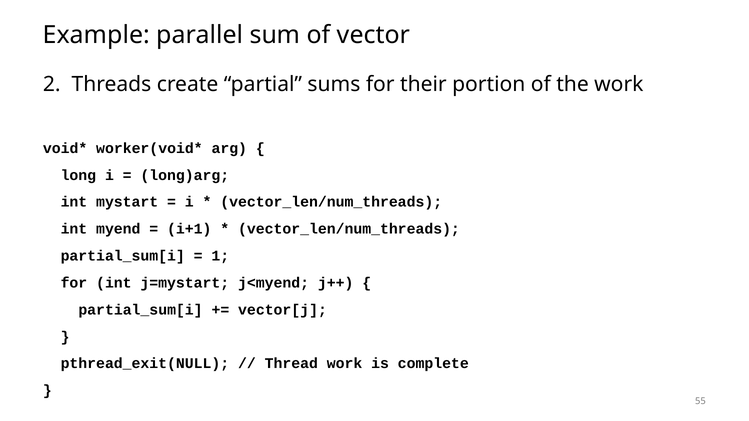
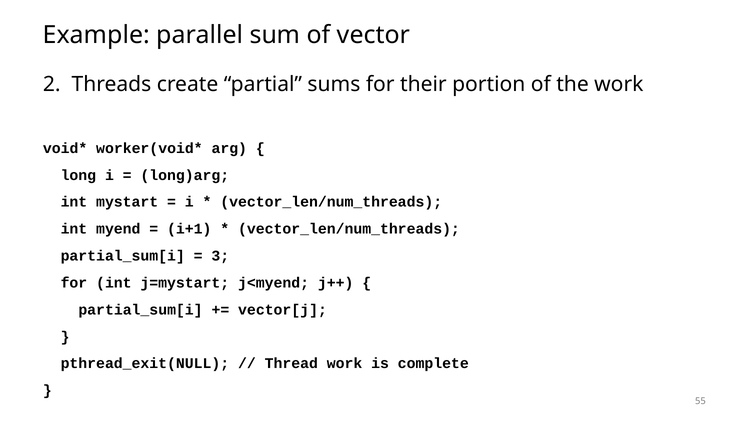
1: 1 -> 3 (220, 256)
